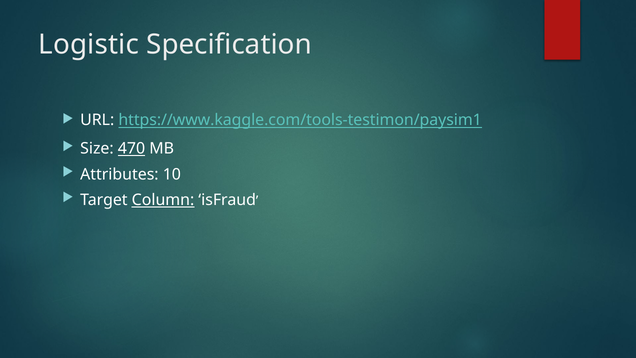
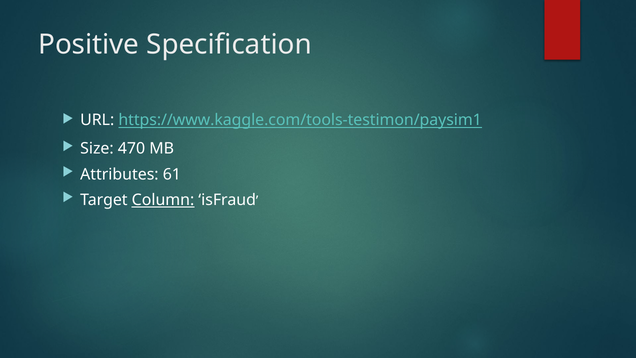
Logistic: Logistic -> Positive (89, 45)
470 underline: present -> none (131, 148)
10: 10 -> 61 (172, 174)
